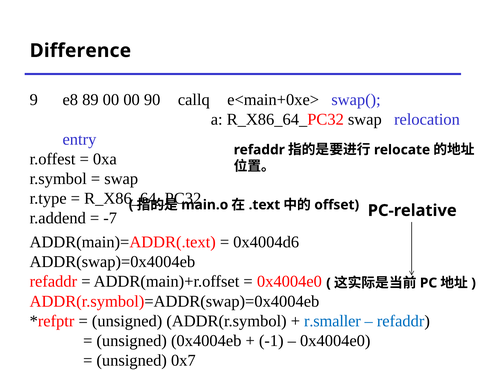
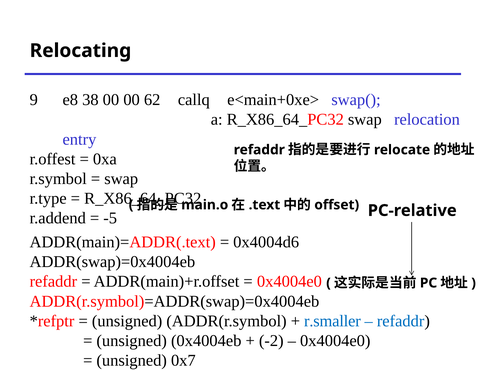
Difference: Difference -> Relocating (80, 51)
89: 89 -> 38 (90, 100)
90: 90 -> 62 (152, 100)
-7: -7 -> -5 (110, 219)
-1: -1 -> -2 (271, 341)
